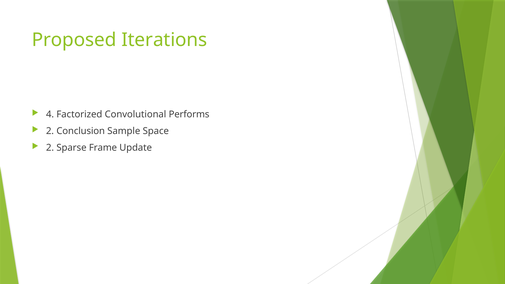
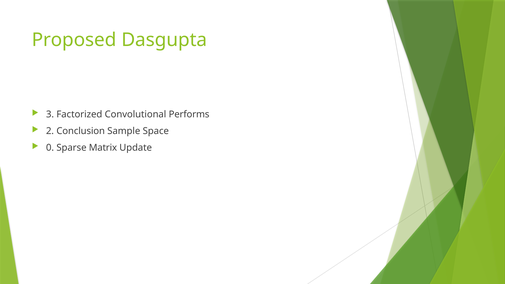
Iterations: Iterations -> Dasgupta (164, 40)
4: 4 -> 3 (50, 114)
2: 2 -> 0 (50, 148)
Frame: Frame -> Matrix (103, 148)
